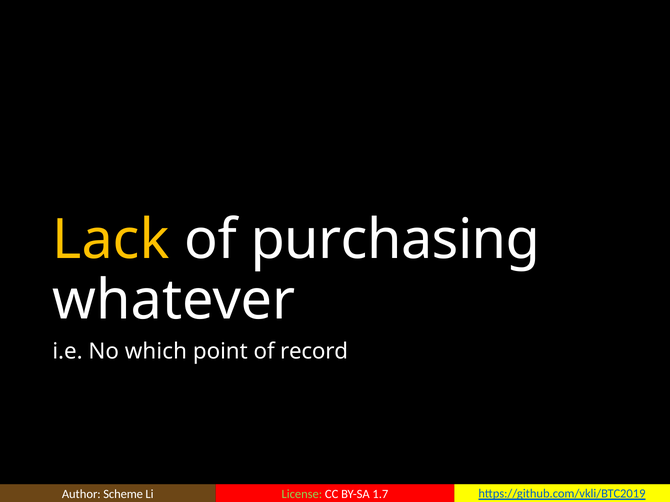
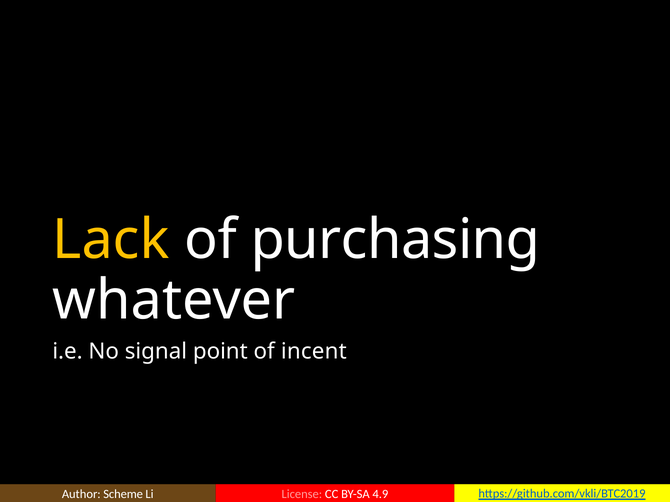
which: which -> signal (156, 352)
record: record -> incent (314, 352)
License colour: light green -> pink (302, 494)
1.7: 1.7 -> 4.9 (380, 494)
